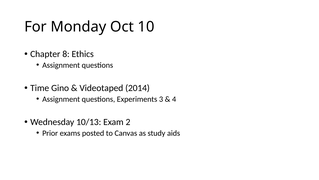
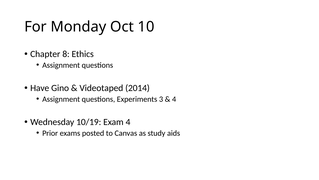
Time: Time -> Have (40, 88)
10/13: 10/13 -> 10/19 (89, 122)
Exam 2: 2 -> 4 (128, 122)
